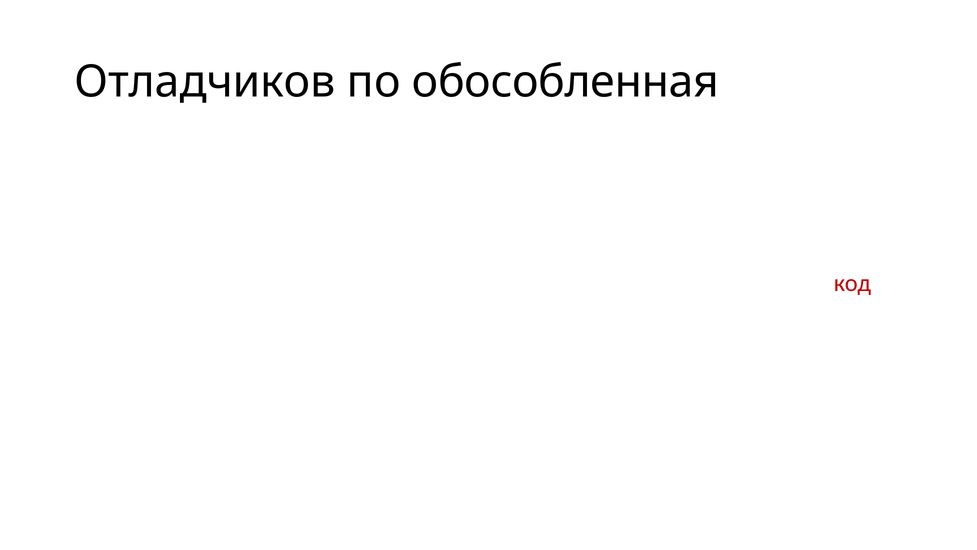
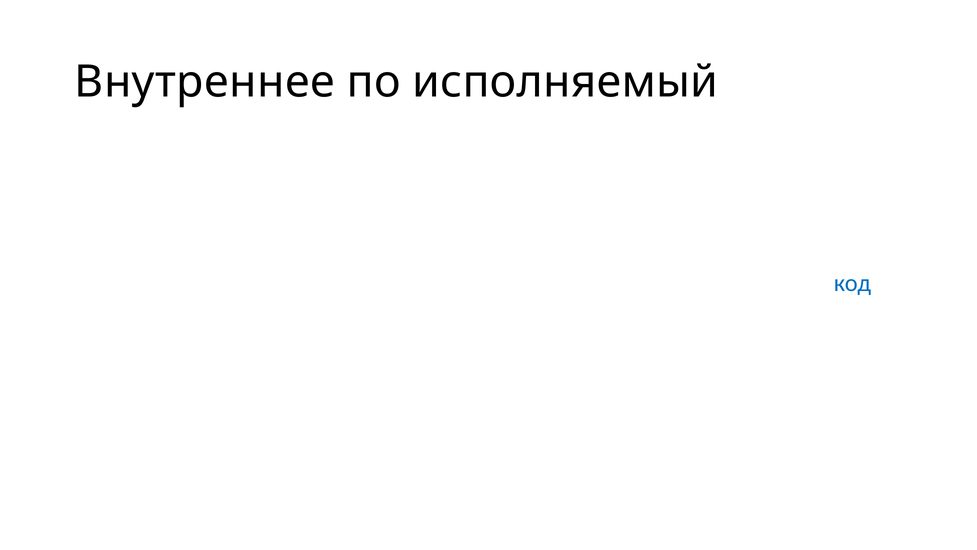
Отладчиков: Отладчиков -> Внутреннее (205, 82)
обособленная: обособленная -> исполняемый (565, 82)
код colour: red -> blue (852, 283)
